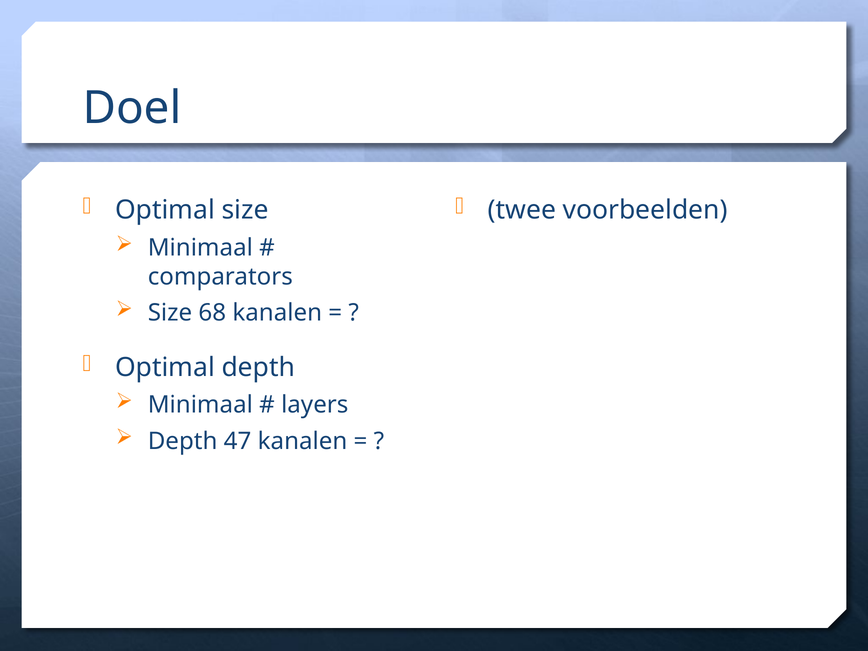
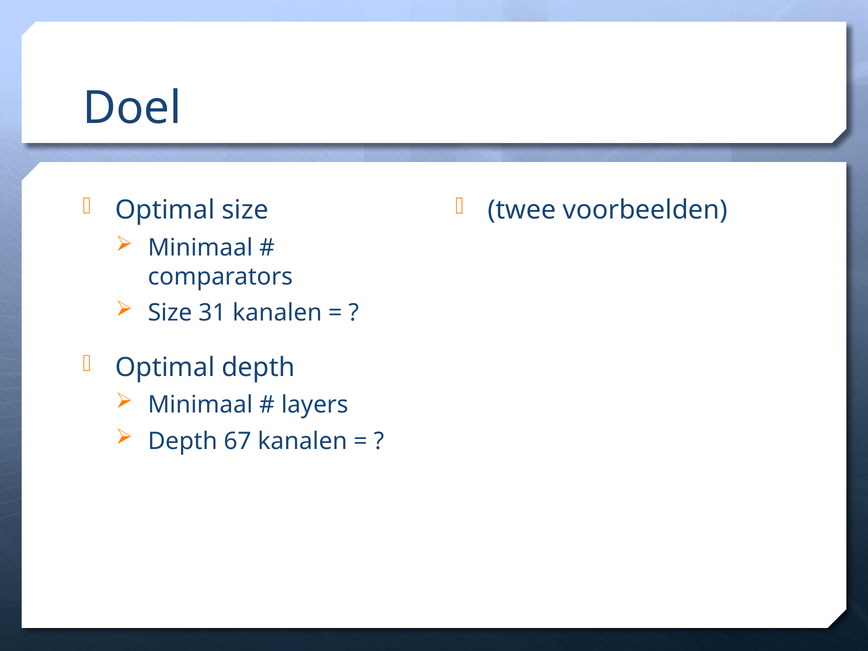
68: 68 -> 31 (212, 313)
47: 47 -> 67 (238, 441)
